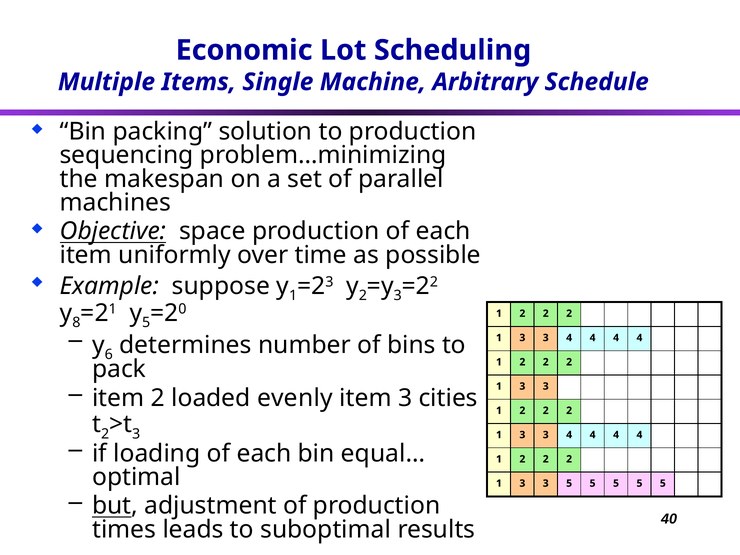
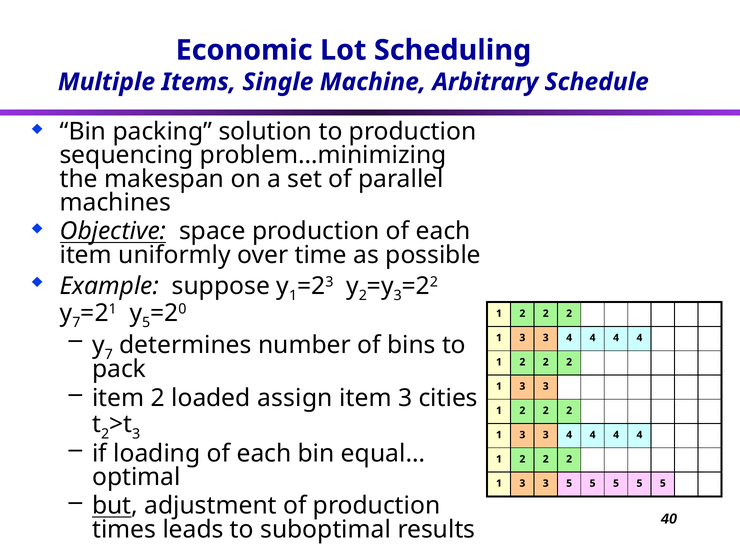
8: 8 -> 7 (76, 323)
6: 6 -> 7 (109, 355)
evenly: evenly -> assign (295, 398)
